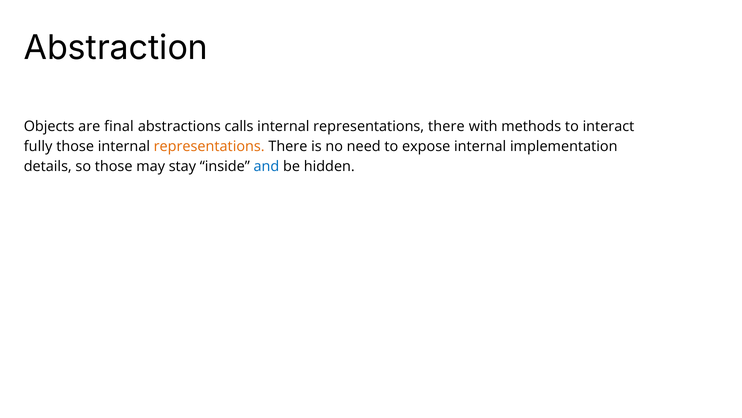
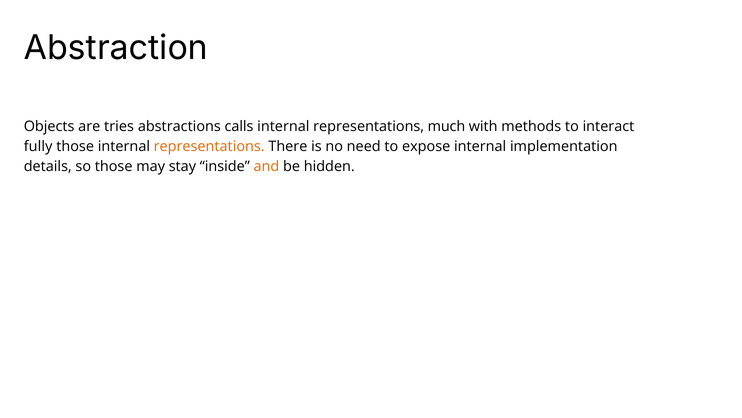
final: final -> tries (119, 126)
there: there -> much (446, 126)
and colour: blue -> orange (266, 166)
